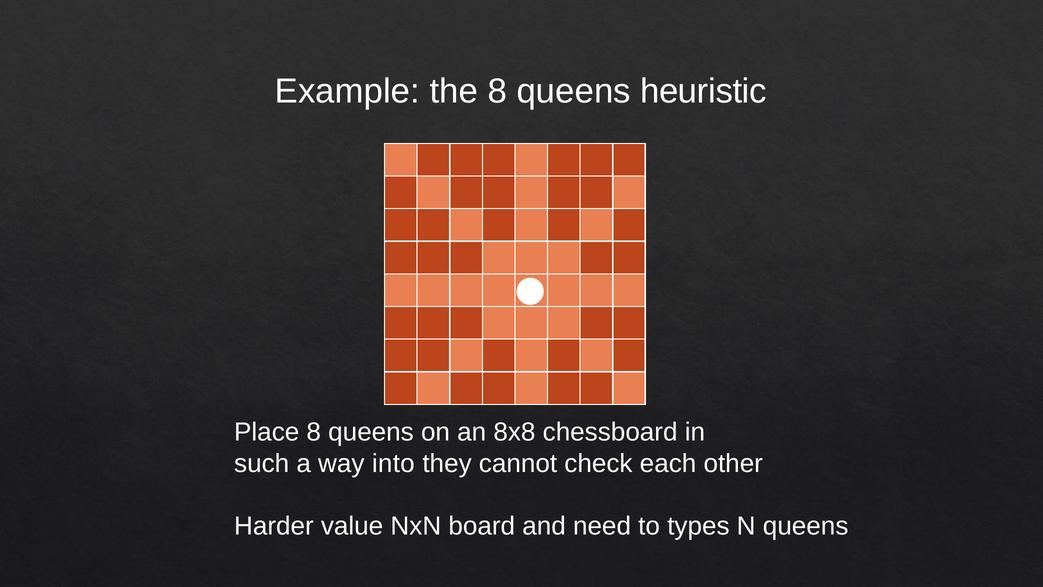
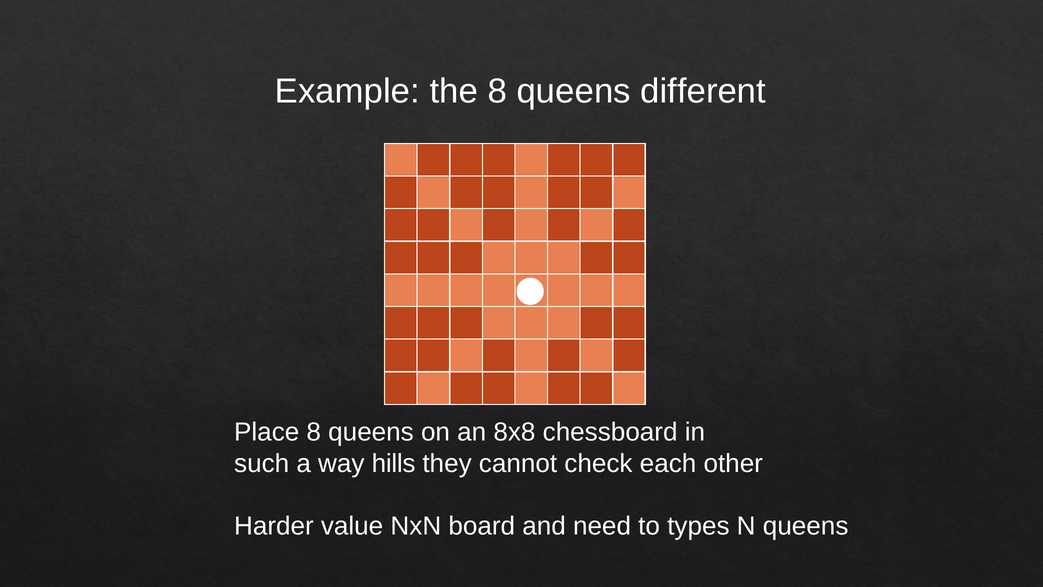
heuristic: heuristic -> different (703, 91)
into: into -> hills (394, 463)
